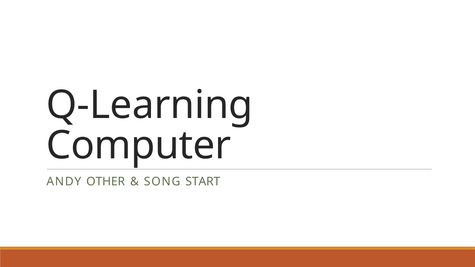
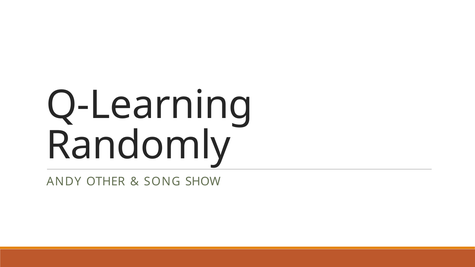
Computer: Computer -> Randomly (139, 146)
START: START -> SHOW (203, 182)
